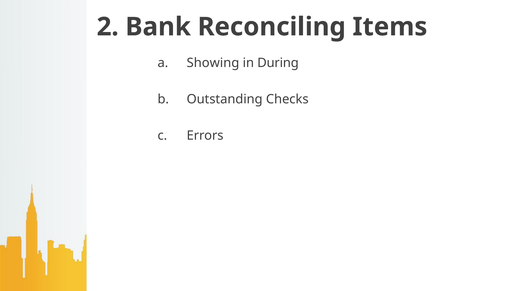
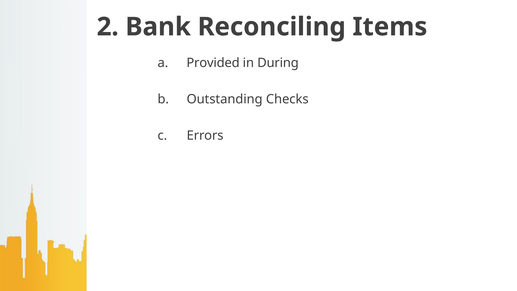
Showing: Showing -> Provided (213, 63)
